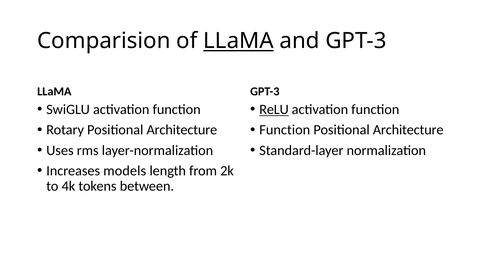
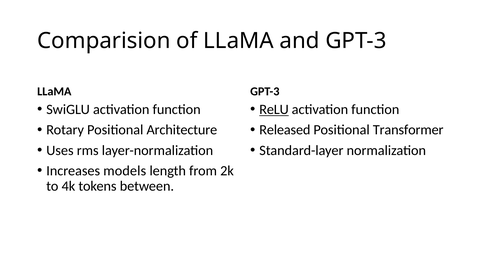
LLaMA underline: present -> none (239, 41)
Function: Function -> Released (285, 130)
Architecture: Architecture -> Transformer (408, 130)
